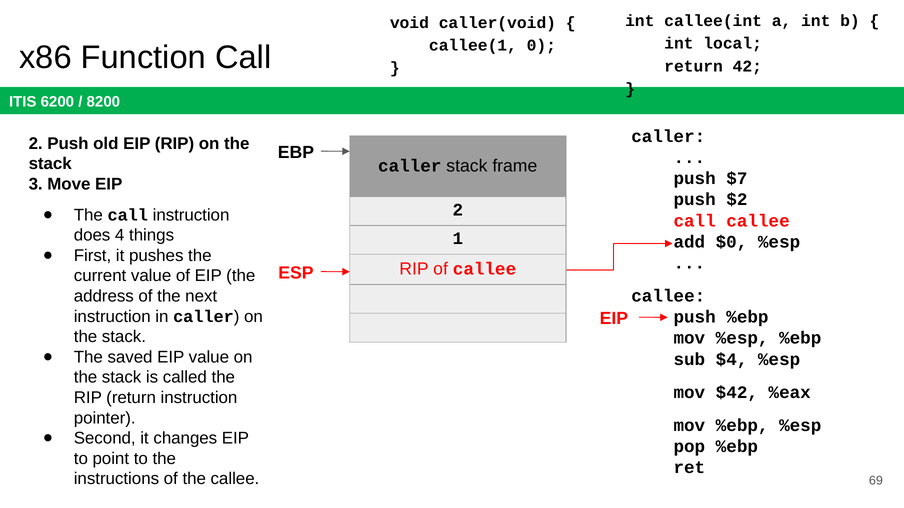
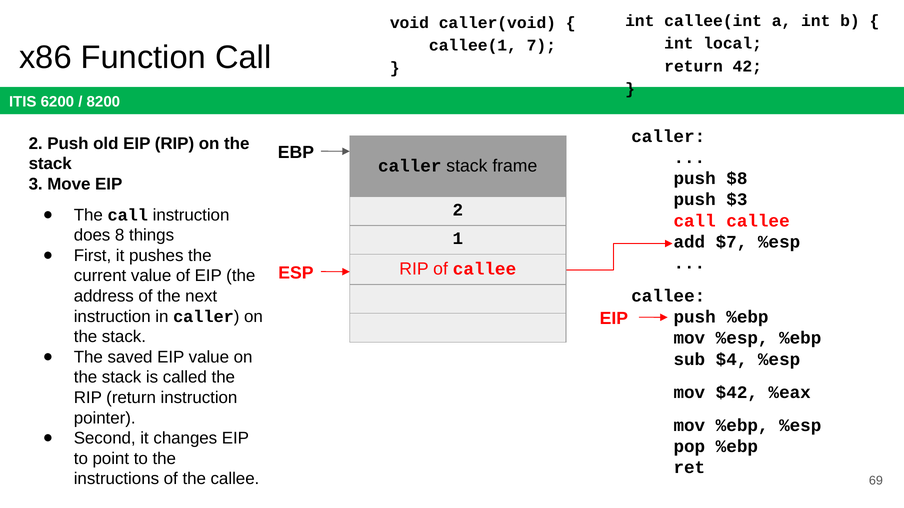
0: 0 -> 7 (541, 45)
$7: $7 -> $8 (737, 179)
$2: $2 -> $3 (737, 200)
4: 4 -> 8 (120, 235)
$0: $0 -> $7 (732, 242)
